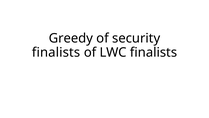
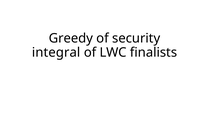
finalists: finalists -> integral (56, 52)
